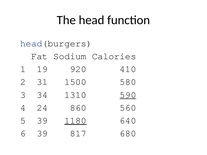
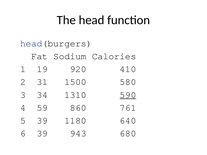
24: 24 -> 59 (42, 108)
560: 560 -> 761 (128, 108)
1180 underline: present -> none (75, 121)
817: 817 -> 943 (78, 134)
